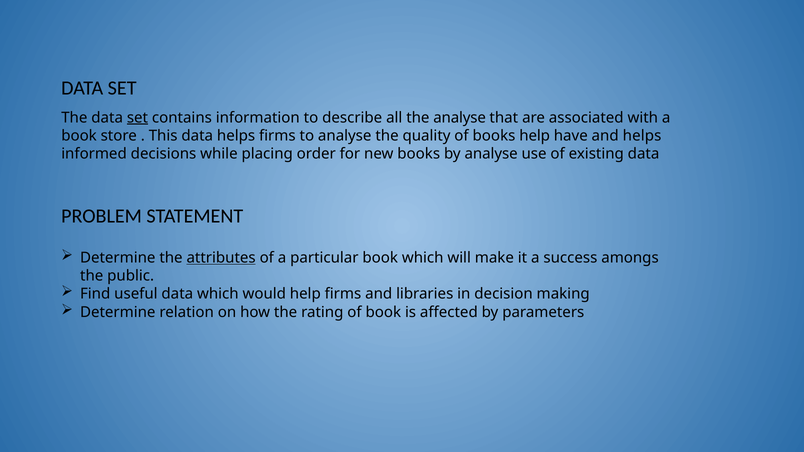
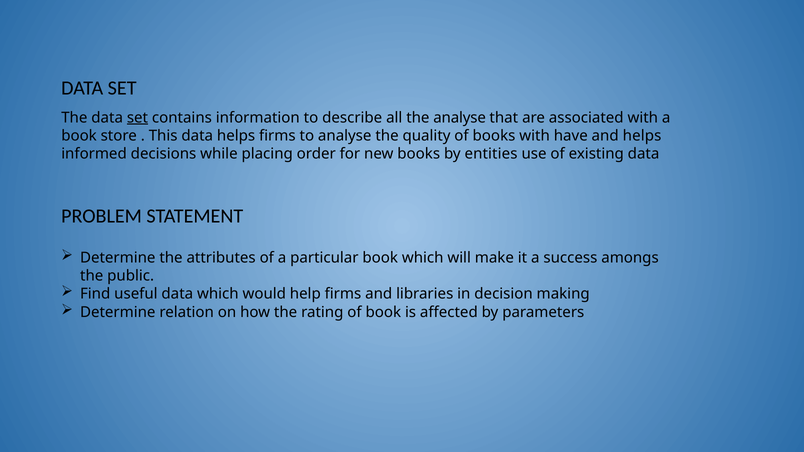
books help: help -> with (535, 136)
by analyse: analyse -> entities (491, 154)
attributes underline: present -> none (221, 258)
